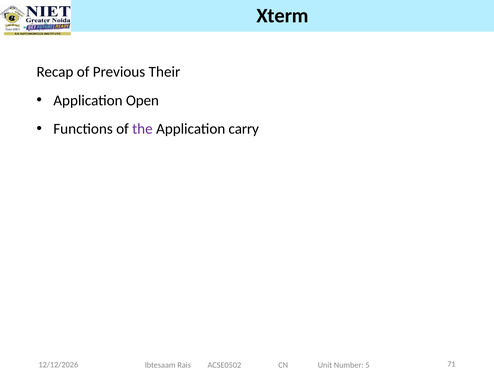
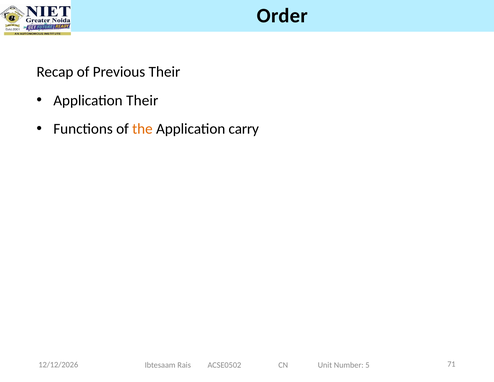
Xterm: Xterm -> Order (282, 16)
Application Open: Open -> Their (142, 100)
the colour: purple -> orange (142, 129)
